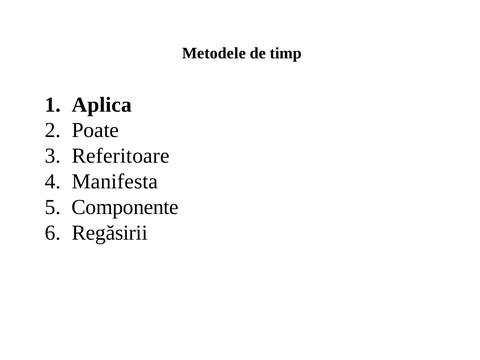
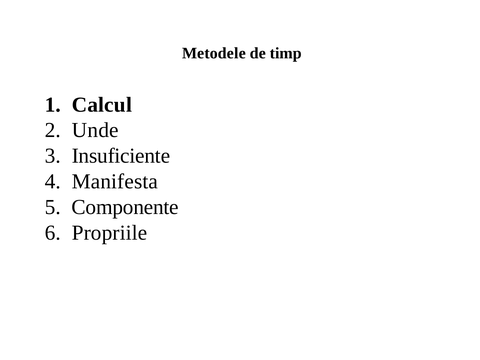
Aplica: Aplica -> Calcul (102, 105)
Poate: Poate -> Unde (95, 130)
Referitoare: Referitoare -> Insuficiente (121, 156)
Regăsirii: Regăsirii -> Propriile (110, 233)
